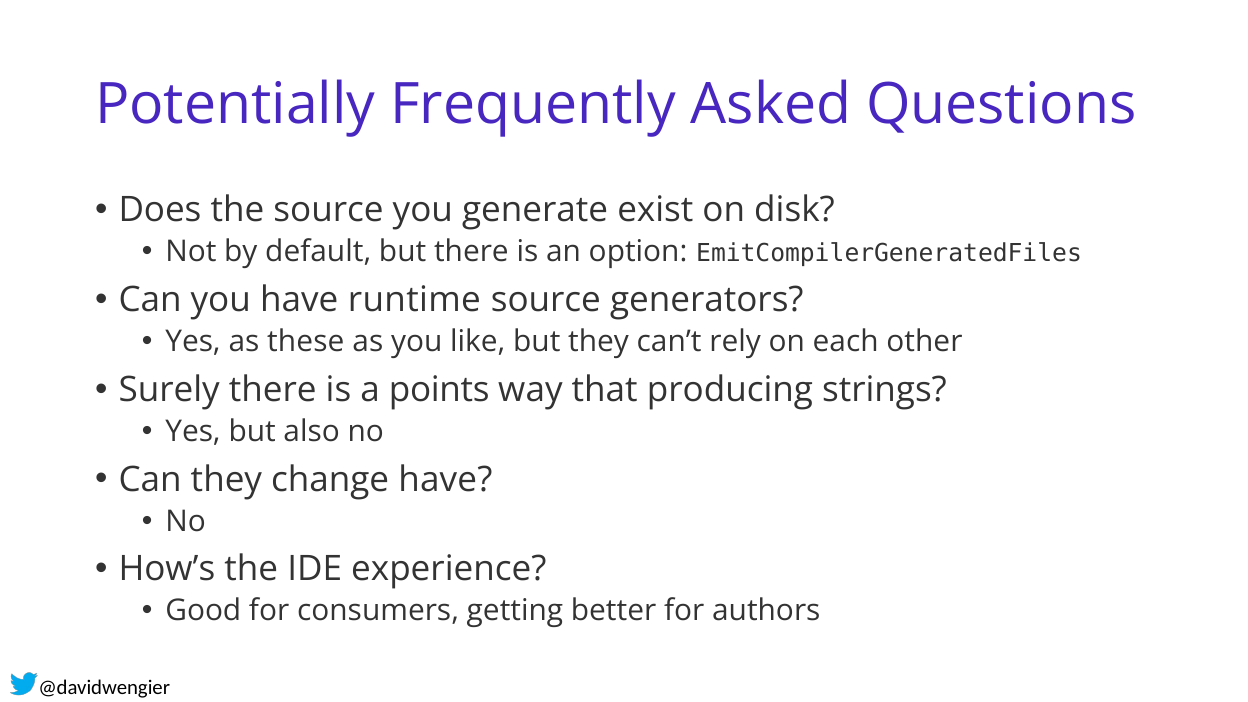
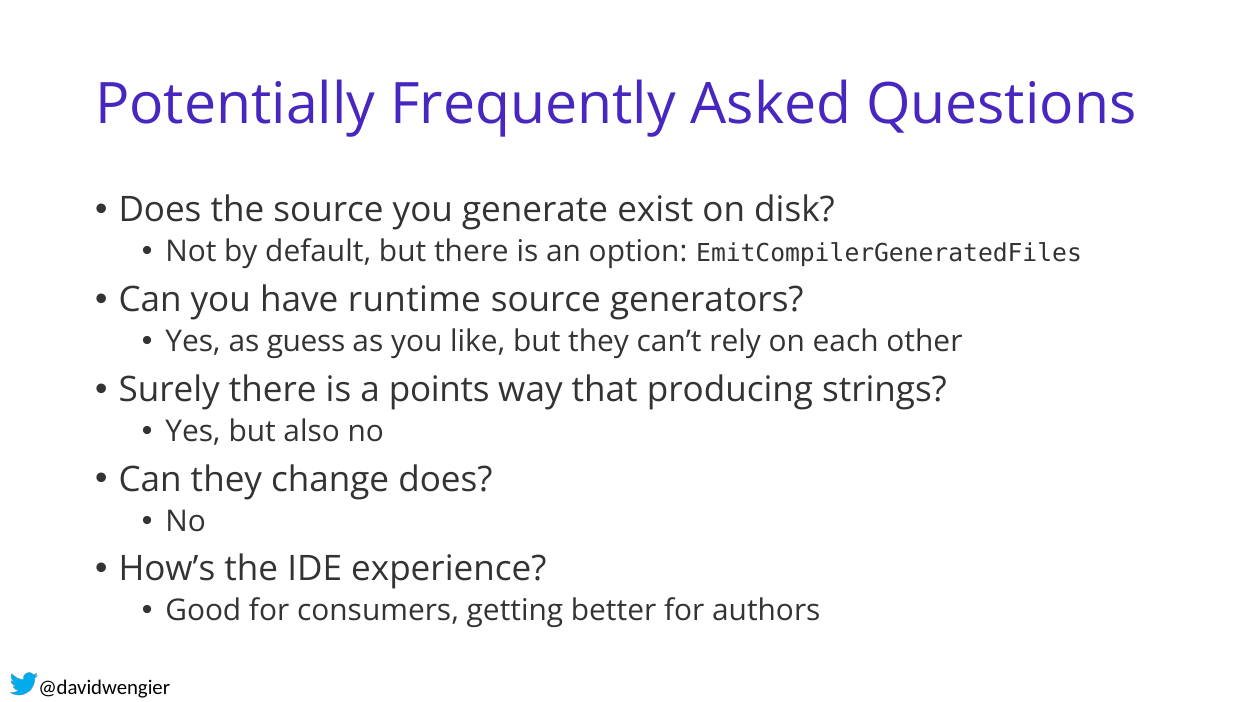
these: these -> guess (306, 342)
change have: have -> does (445, 480)
